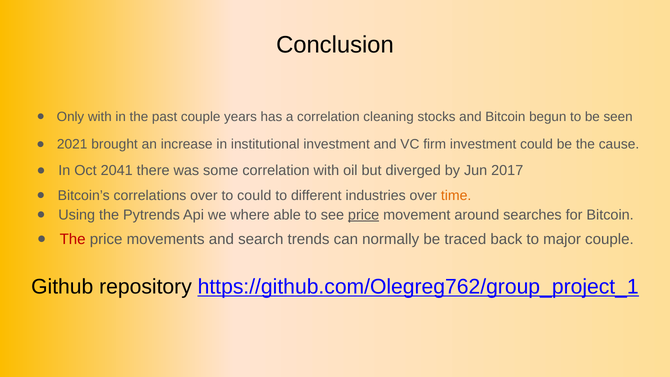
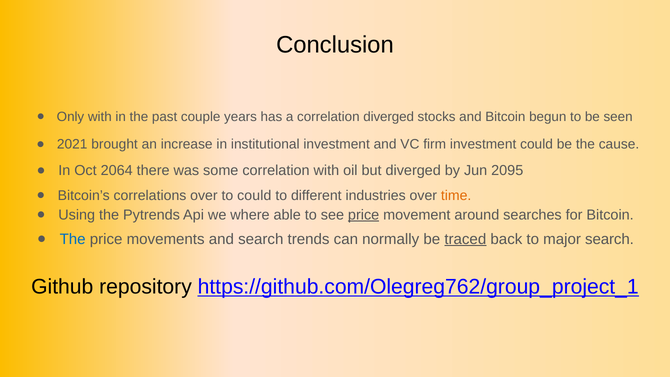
correlation cleaning: cleaning -> diverged (389, 117)
2041: 2041 -> 2064 (117, 171)
2017: 2017 -> 2095 (507, 171)
The colour: red -> blue (73, 239)
traced underline: none -> present (465, 239)
major couple: couple -> search (609, 239)
